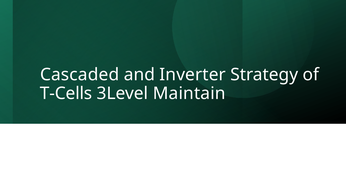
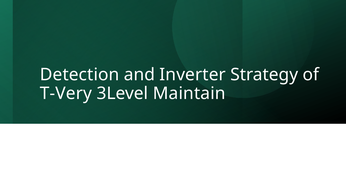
Cascaded: Cascaded -> Detection (80, 75)
T-Cells: T-Cells -> T-Very (66, 93)
